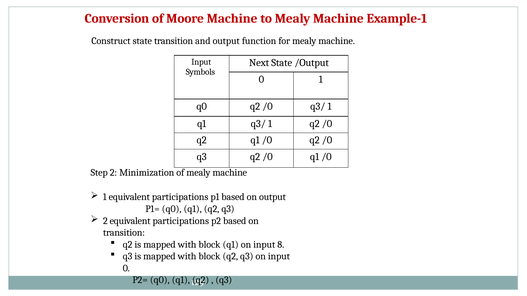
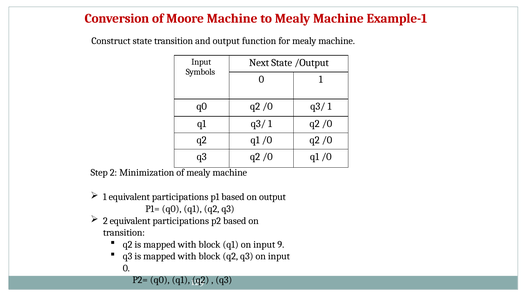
8: 8 -> 9 (281, 245)
